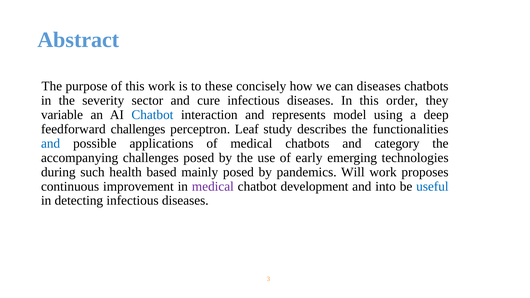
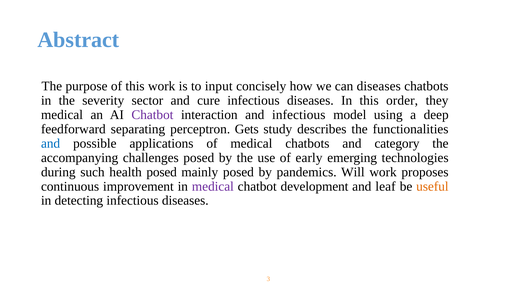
these: these -> input (219, 86)
variable: variable -> medical (62, 115)
Chatbot colour: blue -> purple (152, 115)
and represents: represents -> infectious (299, 115)
feedforward challenges: challenges -> separating (138, 129)
Leaf: Leaf -> Gets (247, 129)
health based: based -> posed (162, 172)
into: into -> leaf (385, 186)
useful colour: blue -> orange (432, 186)
